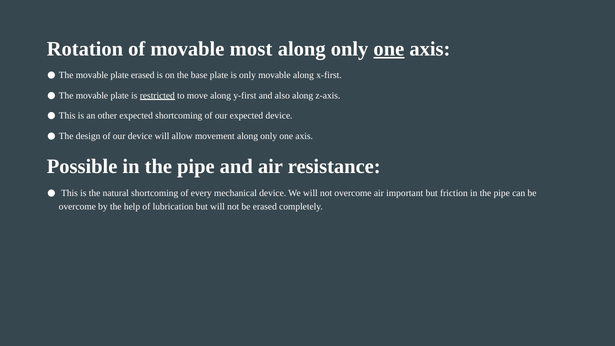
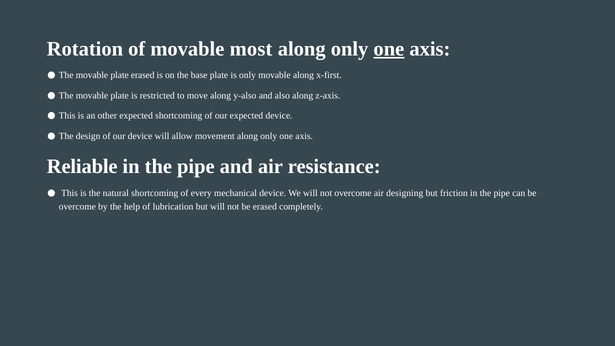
restricted underline: present -> none (157, 95)
y-first: y-first -> y-also (245, 95)
Possible: Possible -> Reliable (82, 167)
important: important -> designing (405, 193)
